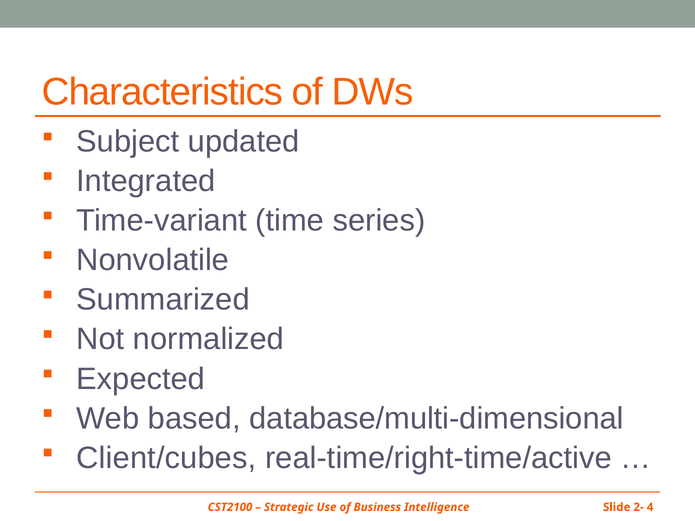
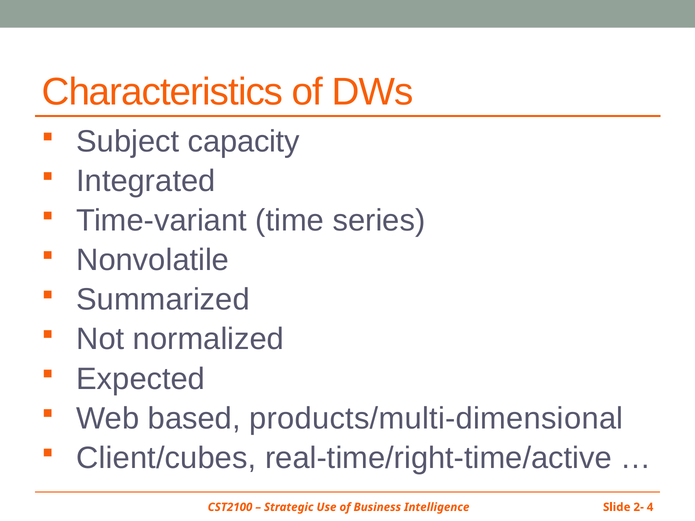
updated: updated -> capacity (244, 142)
database/multi-dimensional: database/multi-dimensional -> products/multi-dimensional (436, 419)
